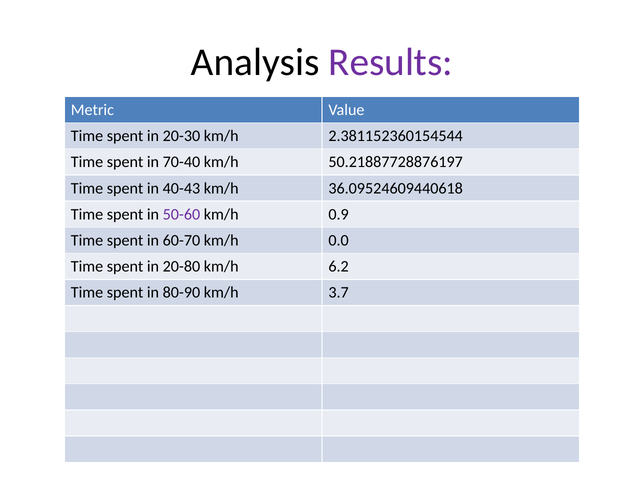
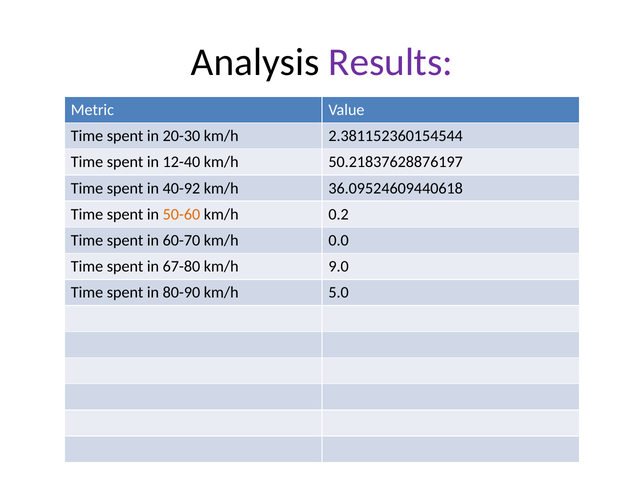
70-40: 70-40 -> 12-40 (181, 162)
50.21887728876197: 50.21887728876197 -> 50.21837628876197 (396, 162)
40-43: 40-43 -> 40-92 (181, 188)
50-60 colour: purple -> orange (181, 214)
0.9: 0.9 -> 0.2 (339, 214)
20-80: 20-80 -> 67-80 (181, 267)
6.2: 6.2 -> 9.0 (339, 267)
3.7: 3.7 -> 5.0 (339, 293)
